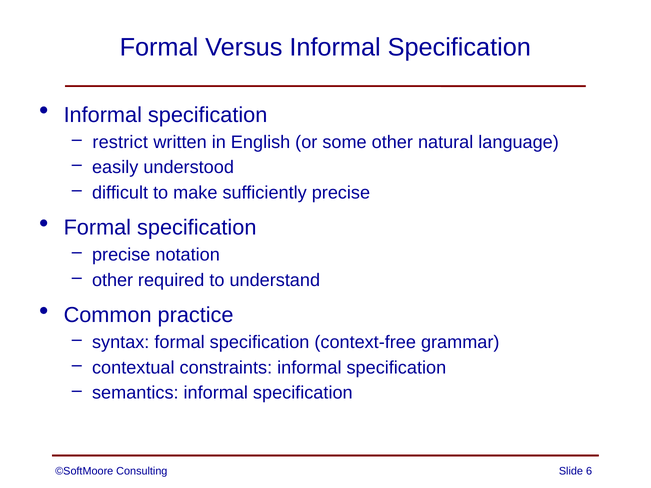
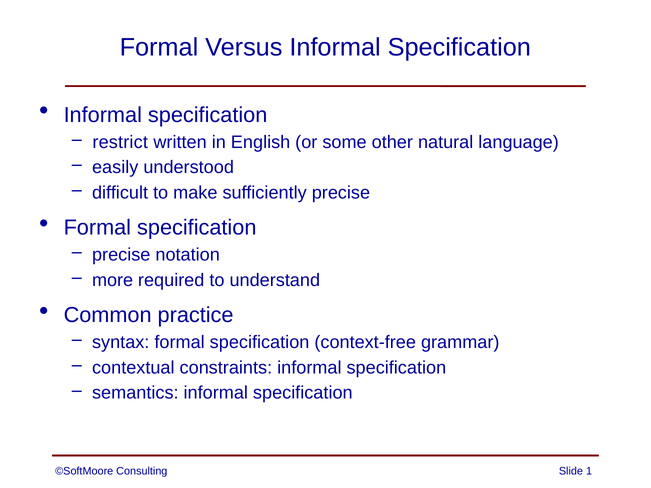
other: other -> more (113, 280)
6: 6 -> 1 (589, 472)
